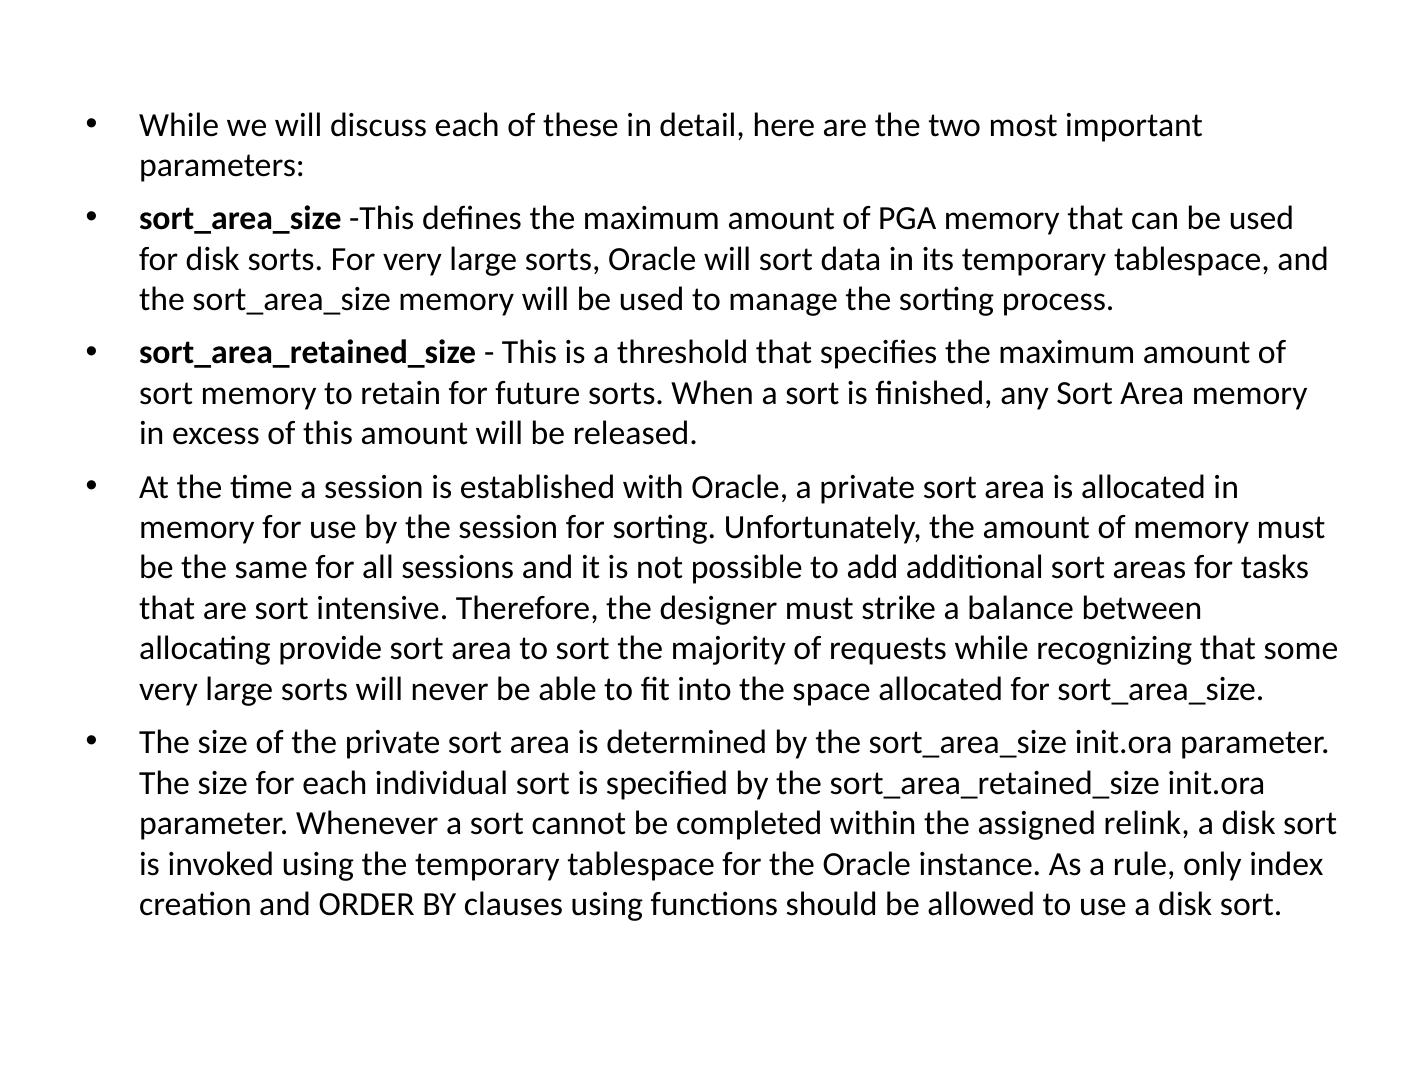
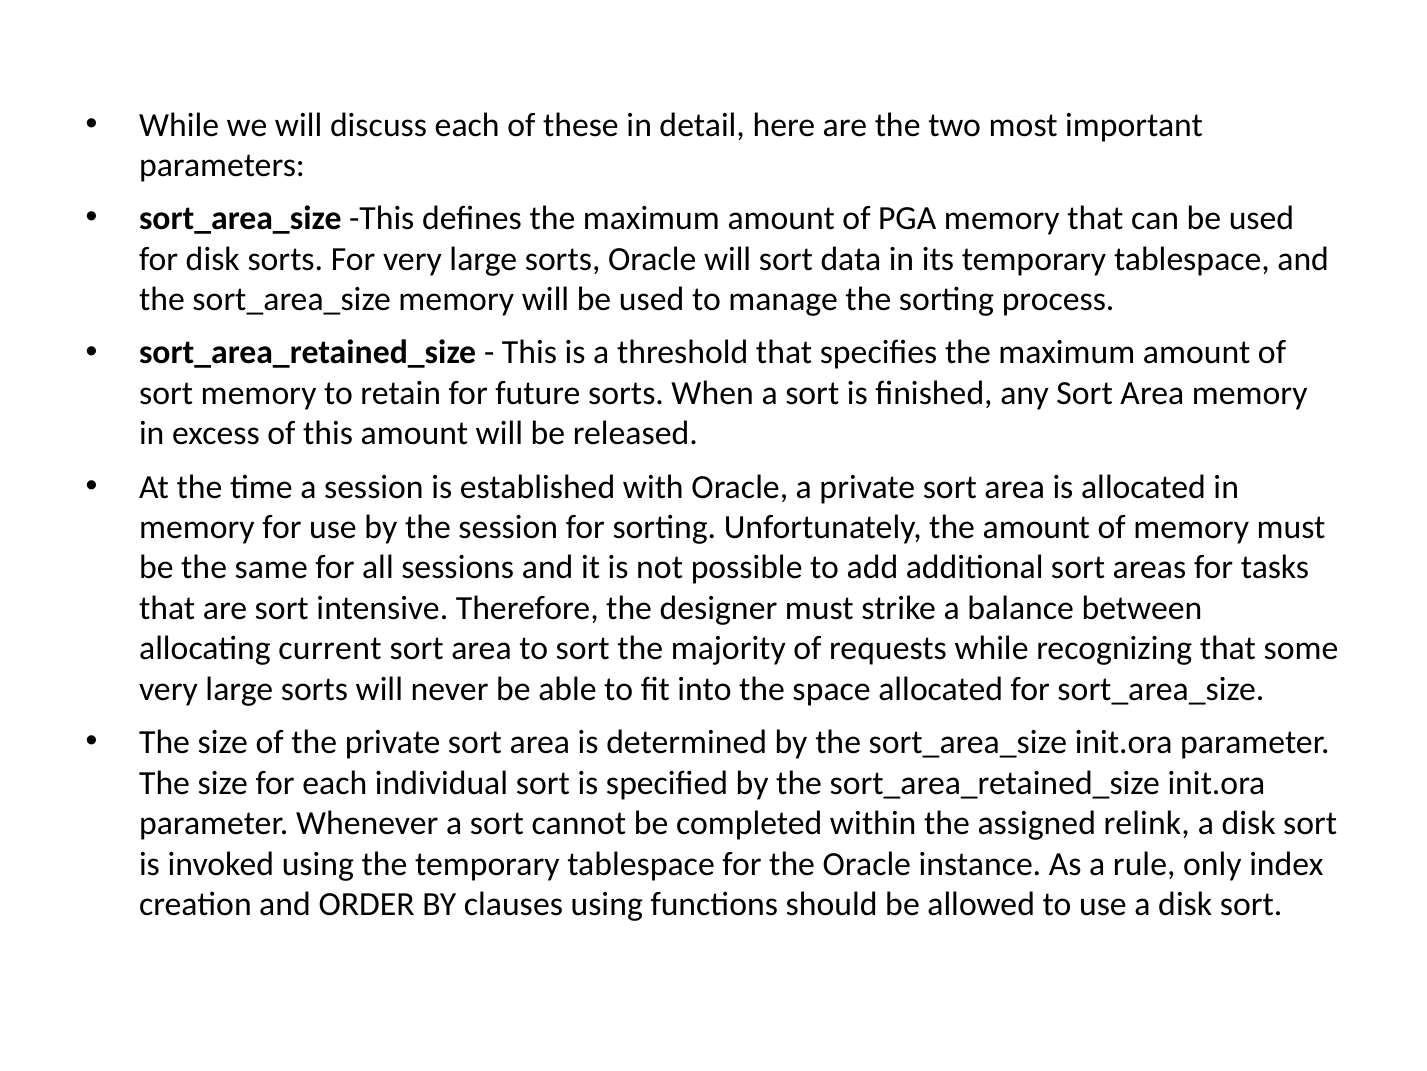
provide: provide -> current (330, 648)
